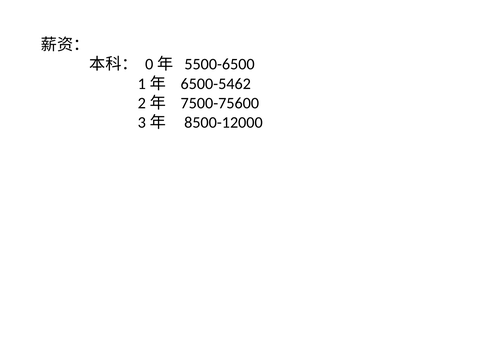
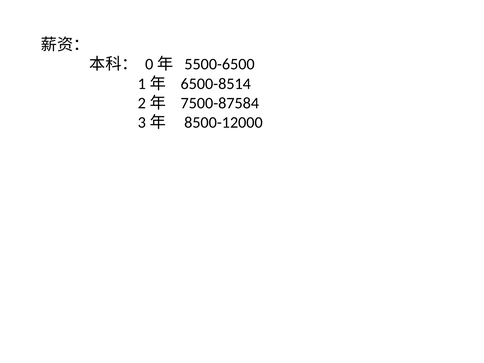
6500-5462: 6500-5462 -> 6500-8514 (216, 84)
7500-75600: 7500-75600 -> 7500-87584 (220, 103)
